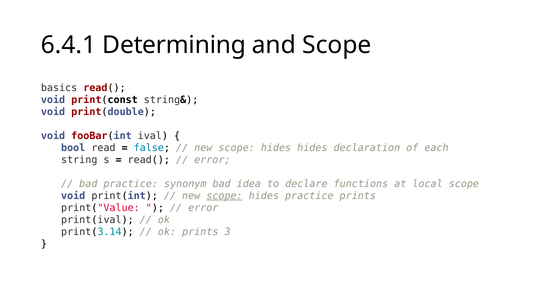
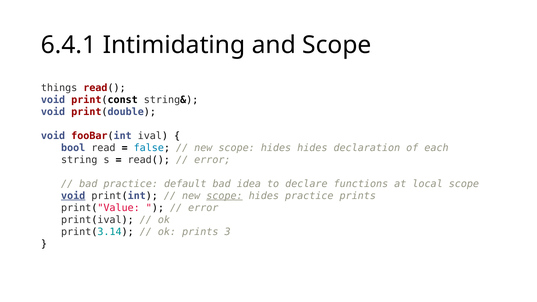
Determining: Determining -> Intimidating (174, 45)
basics: basics -> things (59, 88)
synonym: synonym -> default (185, 184)
void underline: none -> present (73, 196)
